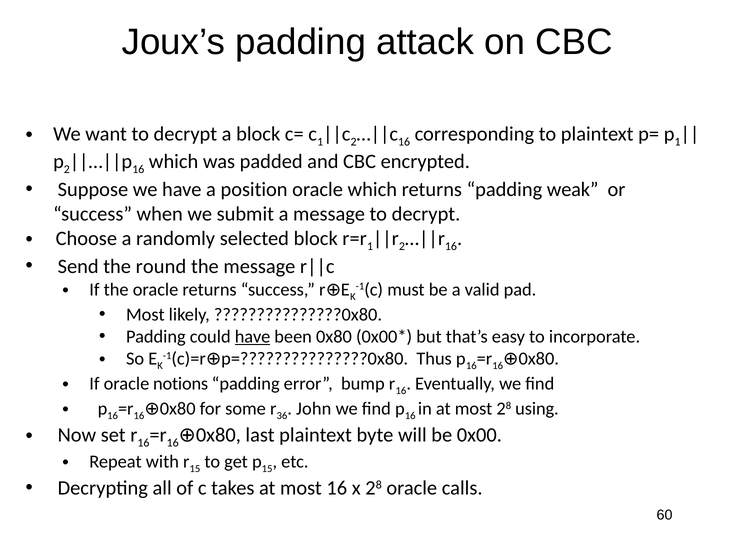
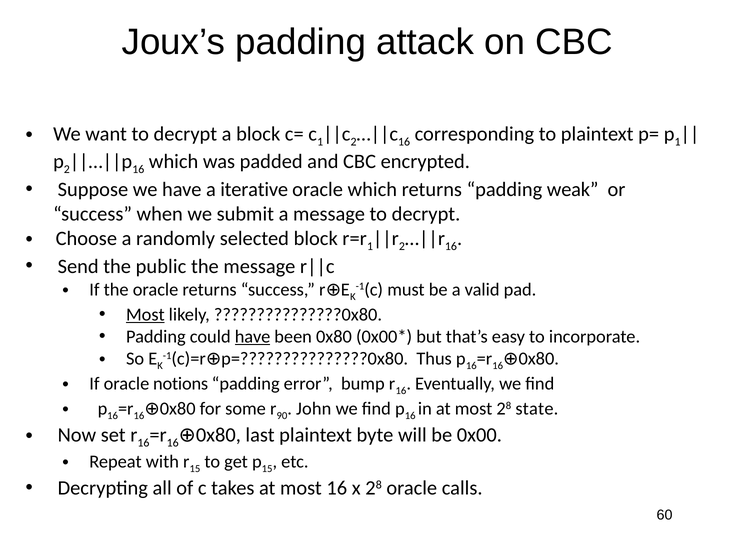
position: position -> iterative (254, 190)
round: round -> public (161, 266)
Most underline: none -> present (145, 315)
36: 36 -> 90 (282, 416)
using: using -> state (537, 409)
